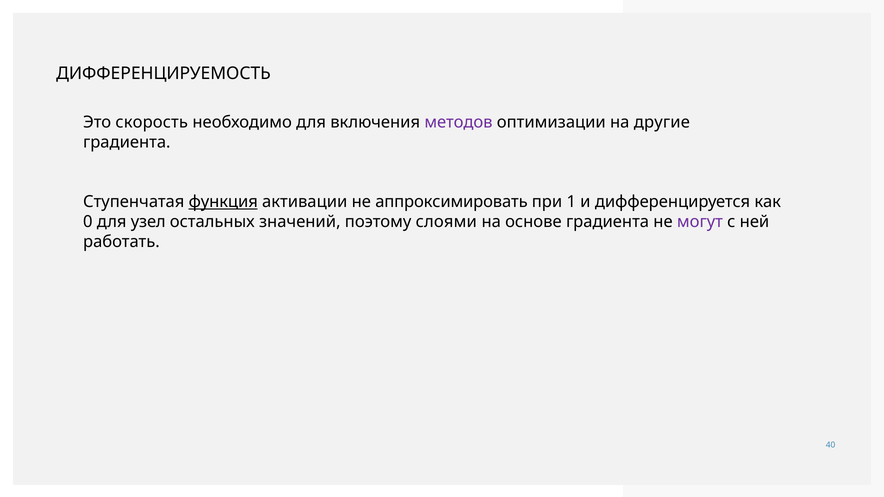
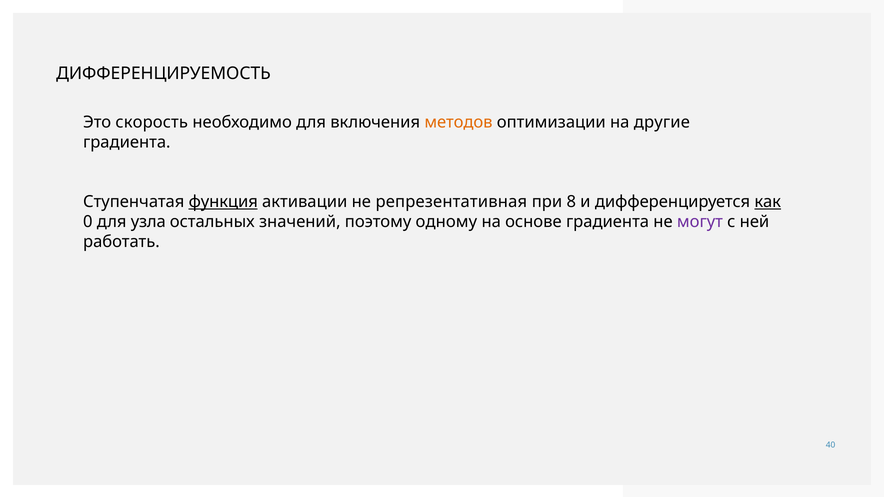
методов colour: purple -> orange (458, 122)
аппроксимировать: аппроксимировать -> репрезентативная (451, 202)
1: 1 -> 8 (571, 202)
как underline: none -> present (768, 202)
узел: узел -> узла (148, 222)
слоями: слоями -> одному (446, 222)
